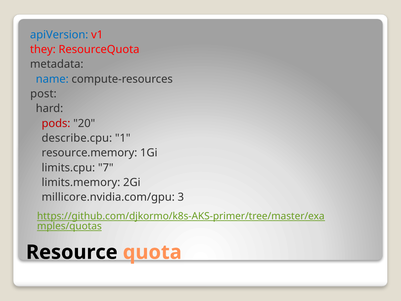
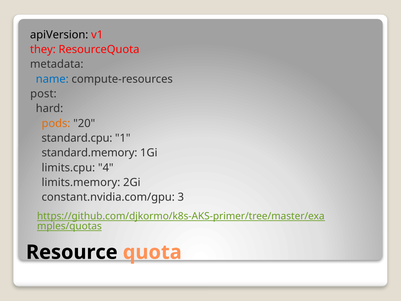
apiVersion colour: blue -> black (59, 35)
pods colour: red -> orange (56, 123)
describe.cpu: describe.cpu -> standard.cpu (77, 138)
resource.memory: resource.memory -> standard.memory (89, 153)
7: 7 -> 4 (106, 168)
millicore.nvidia.com/gpu: millicore.nvidia.com/gpu -> constant.nvidia.com/gpu (108, 197)
